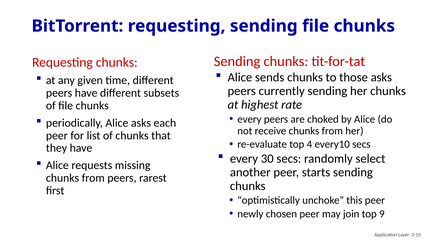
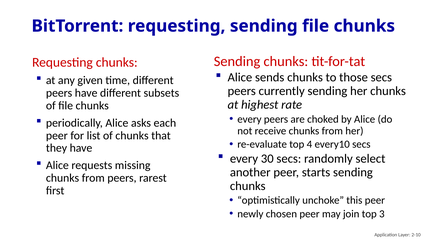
those asks: asks -> secs (381, 77)
9: 9 -> 3 (382, 214)
